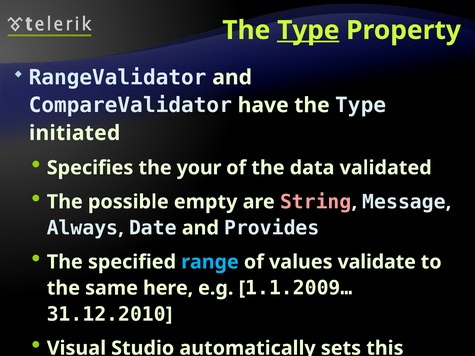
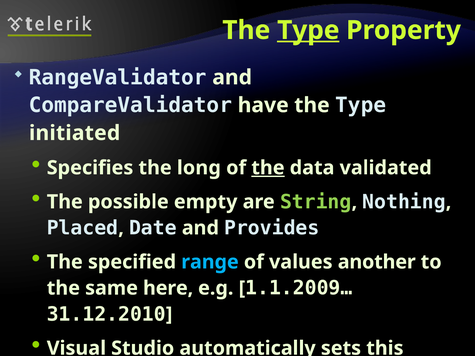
your: your -> long (199, 168)
the underline: none -> present (268, 168)
String colour: pink -> light green (316, 202)
Message: Message -> Nothing (404, 202)
Always: Always -> Placed (82, 228)
validate: validate -> another (377, 262)
